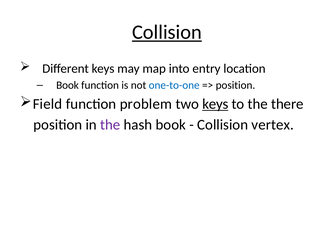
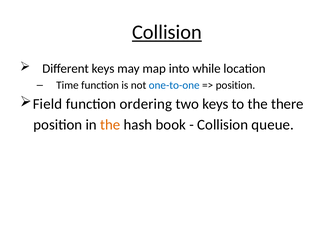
entry: entry -> while (206, 69)
Book: Book -> Time (67, 85)
problem: problem -> ordering (146, 104)
keys underline: present -> none (215, 104)
the colour: purple -> orange (110, 125)
vertex: vertex -> queue (273, 125)
